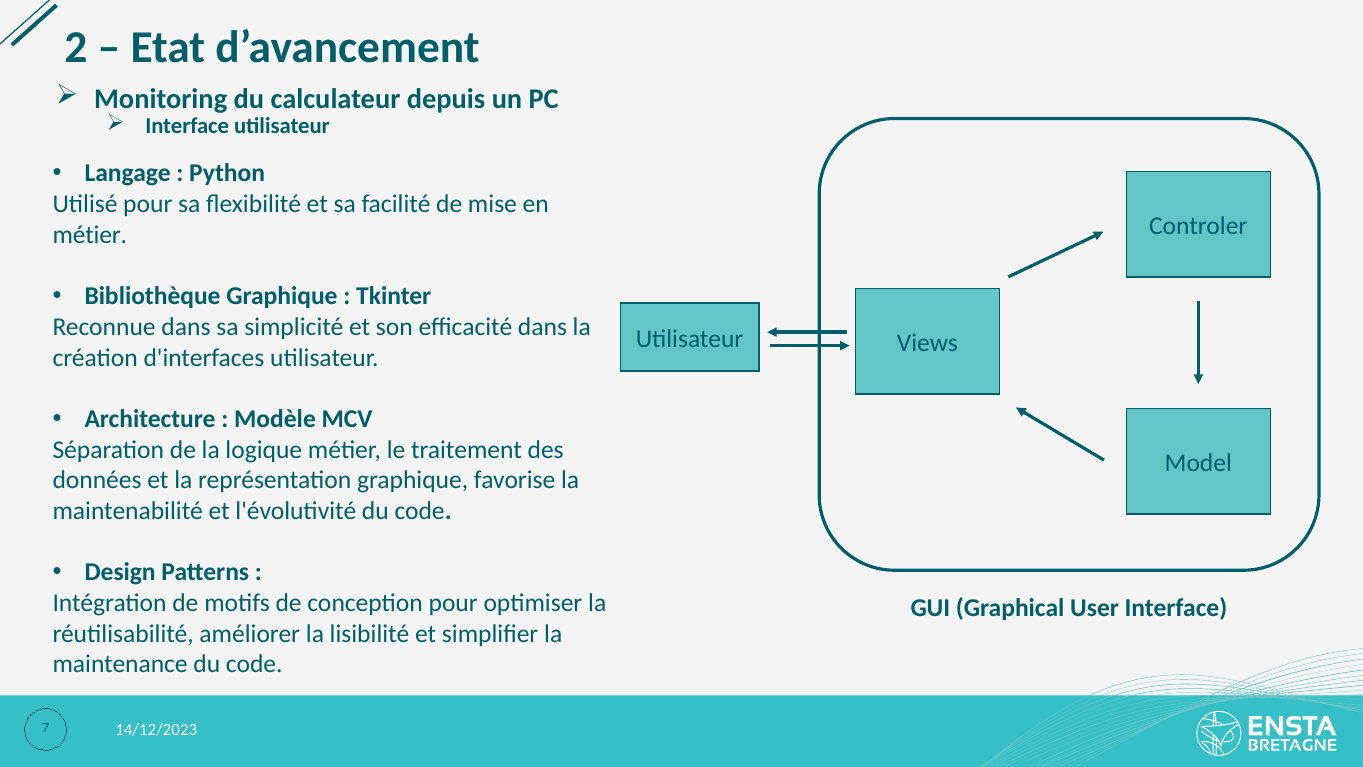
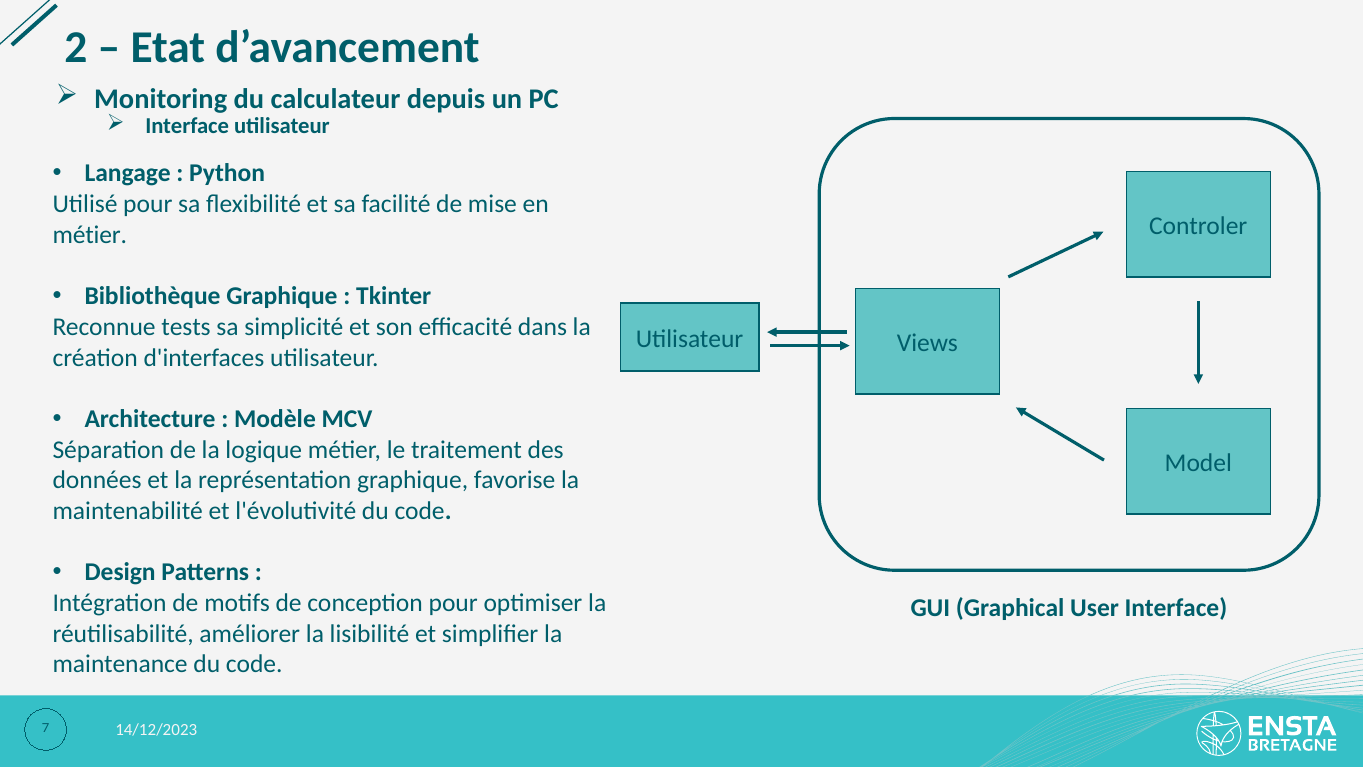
Reconnue dans: dans -> tests (186, 327)
